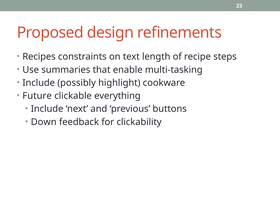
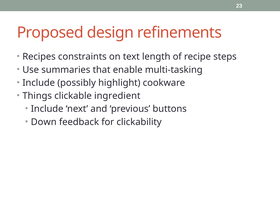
Future: Future -> Things (37, 96)
everything: everything -> ingredient (117, 96)
